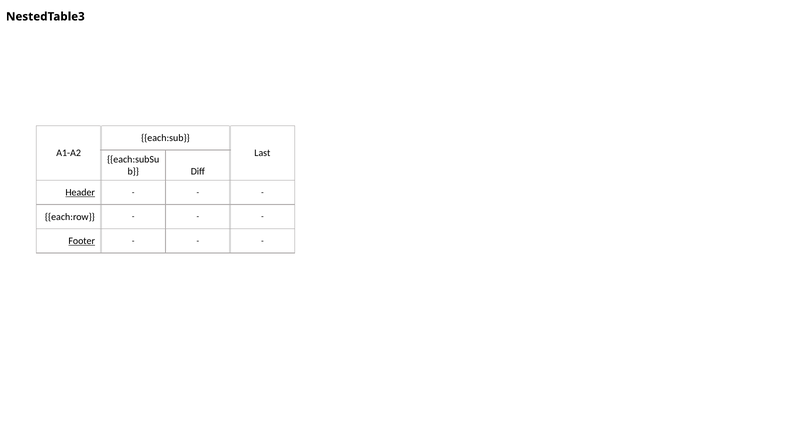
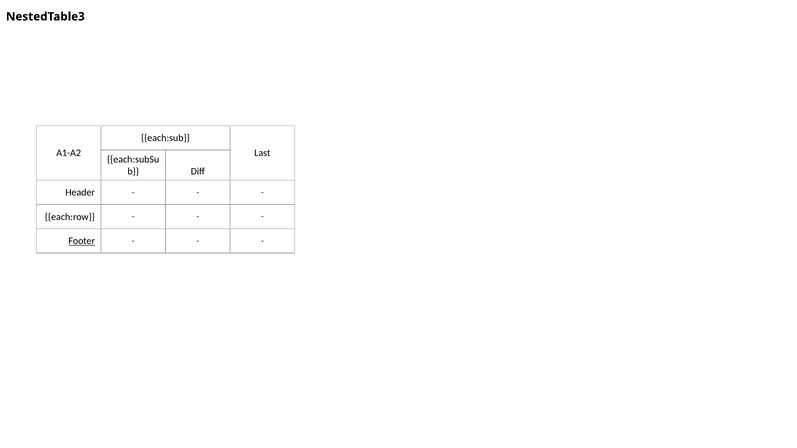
Header underline: present -> none (80, 193)
